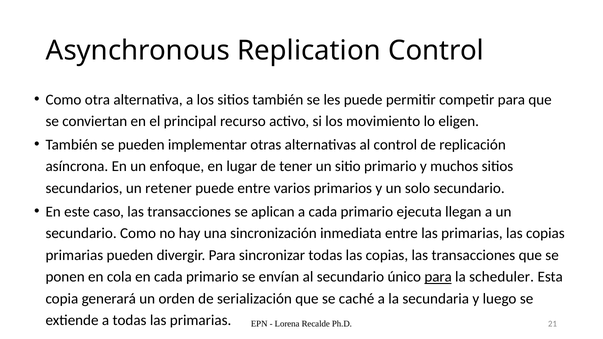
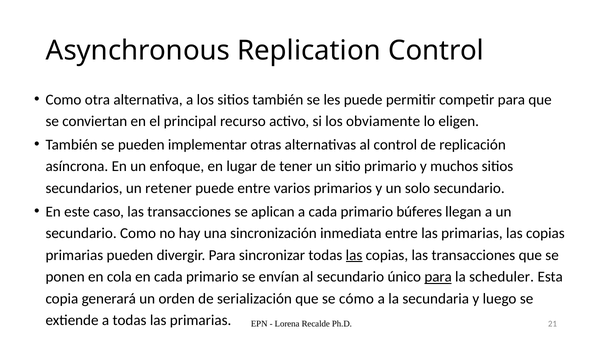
movimiento: movimiento -> obviamente (383, 121)
ejecuta: ejecuta -> búferes (419, 212)
las underline: none -> present (354, 255)
caché: caché -> cómo (356, 299)
